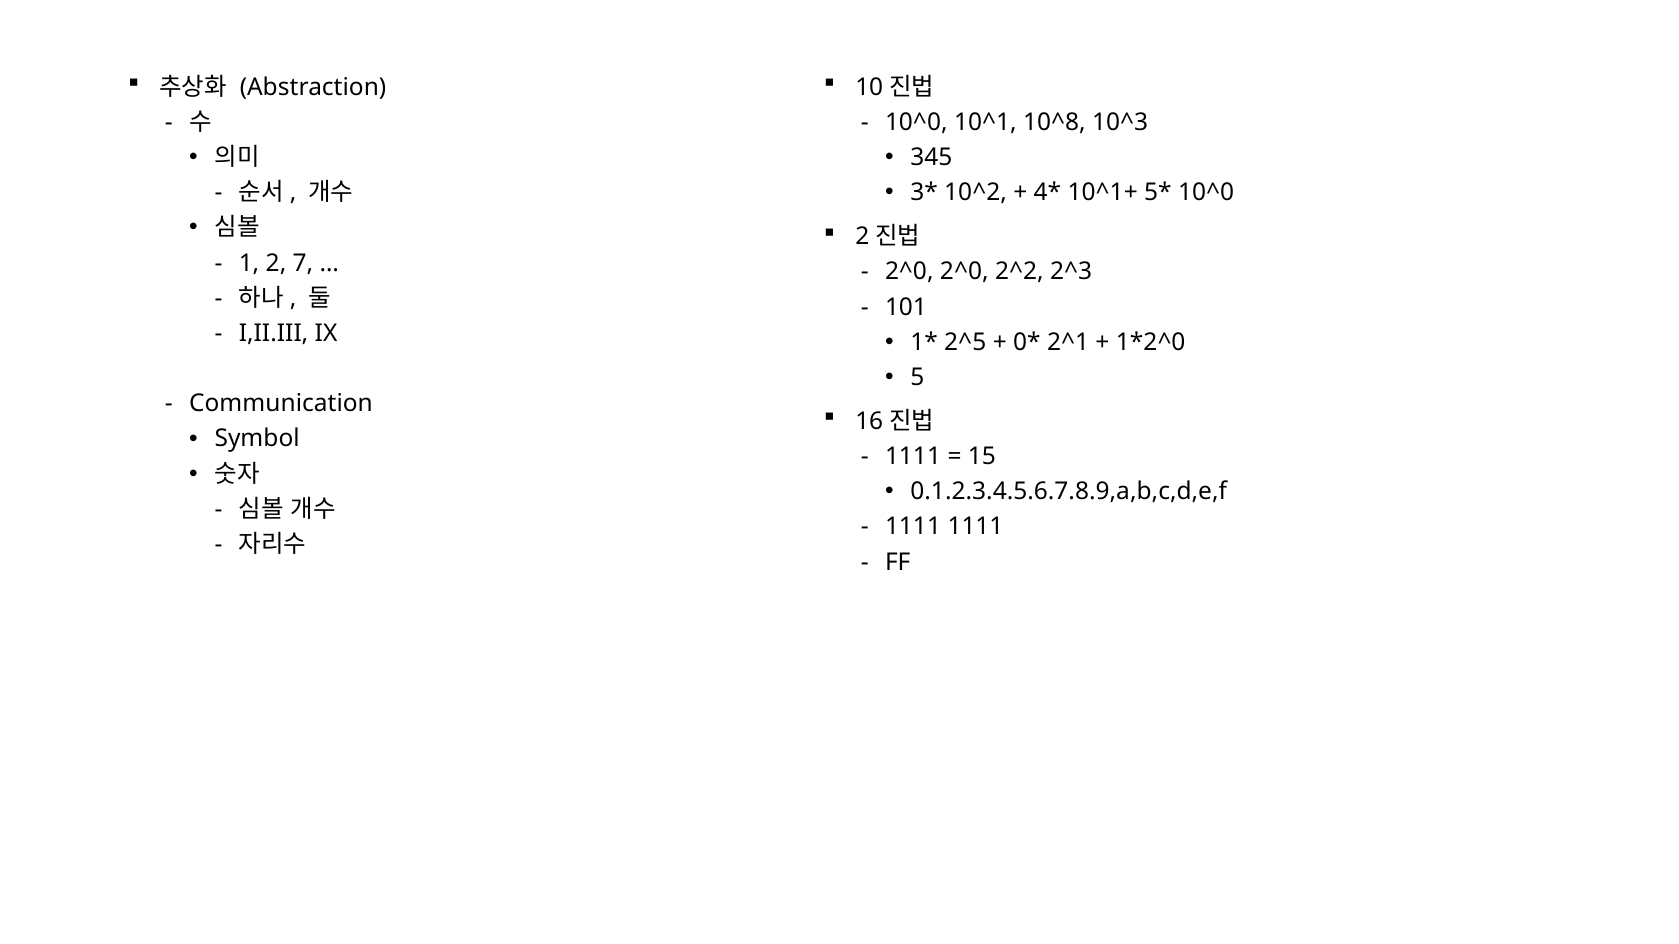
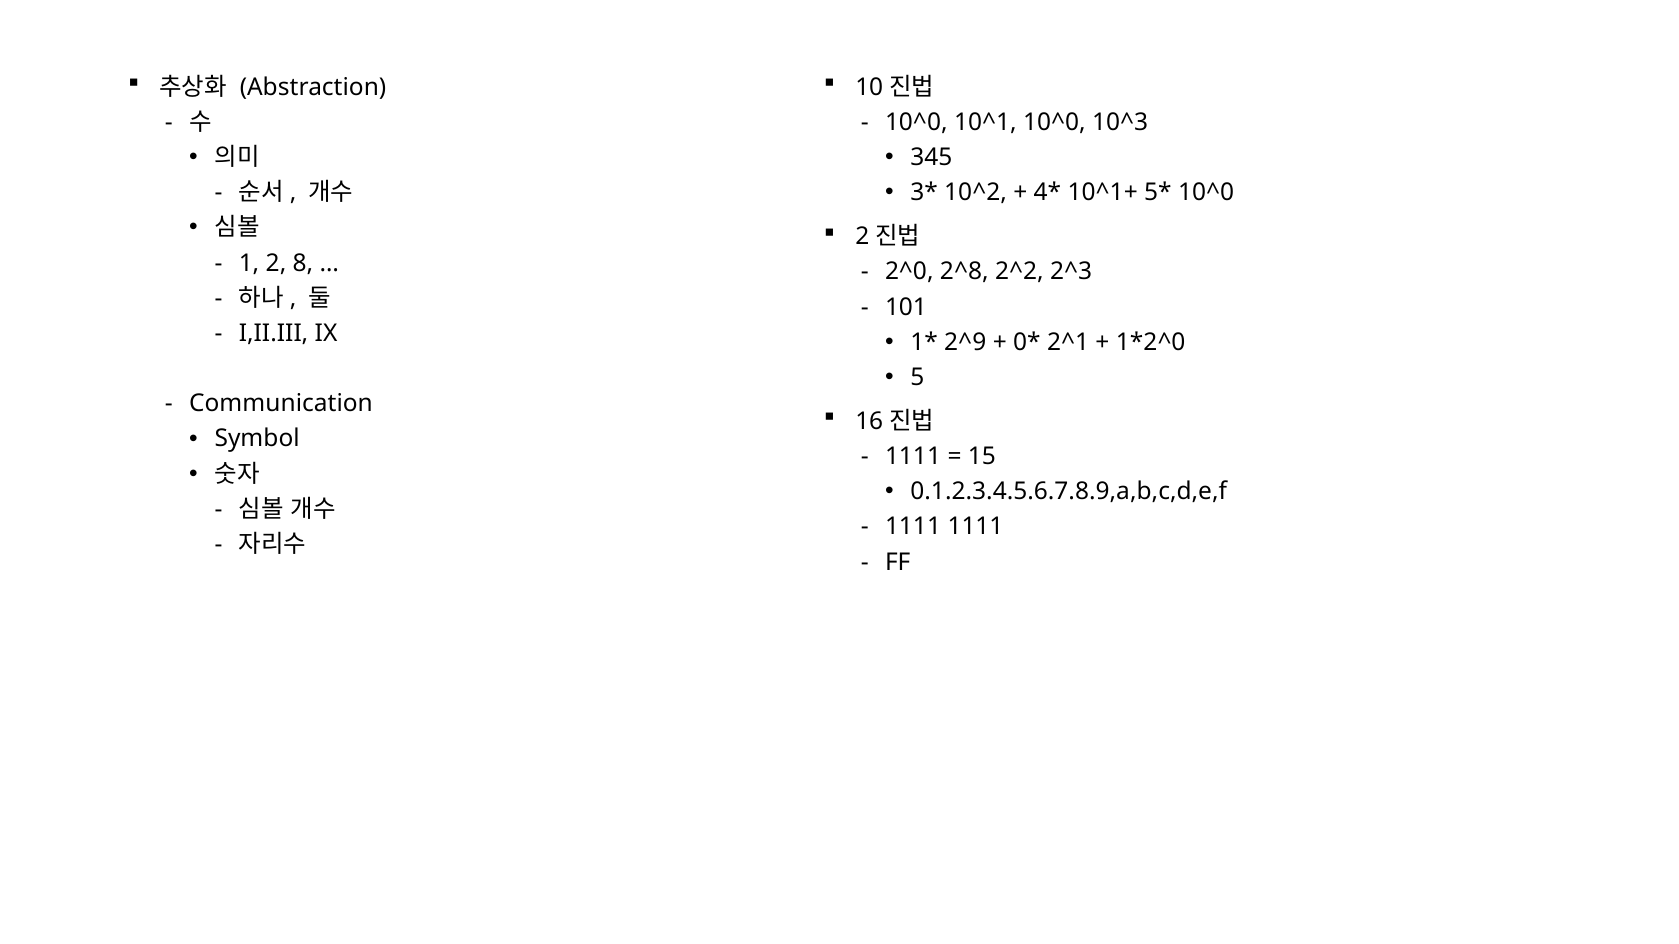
10^1 10^8: 10^8 -> 10^0 (1054, 122)
7: 7 -> 8 (303, 263)
2^0 2^0: 2^0 -> 2^8 (964, 272)
2^5: 2^5 -> 2^9 (965, 342)
